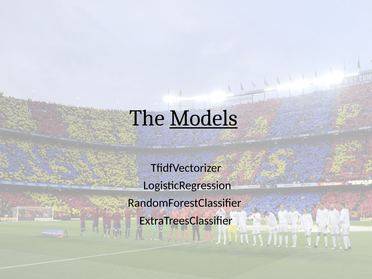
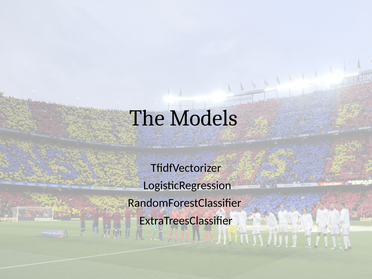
Models underline: present -> none (204, 118)
